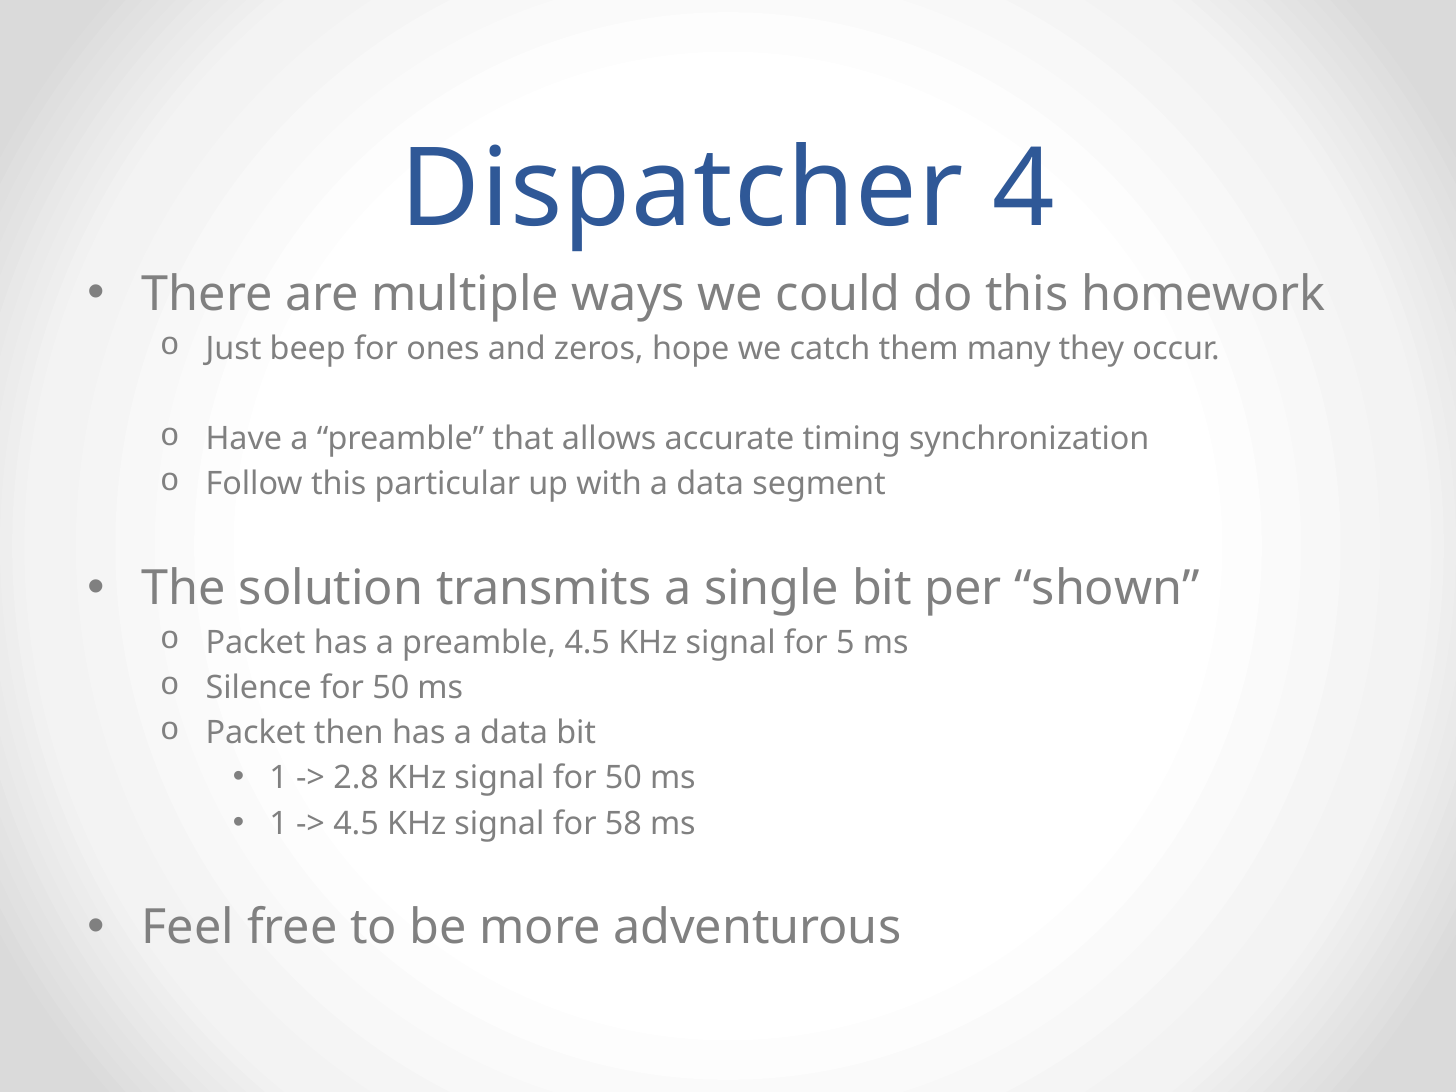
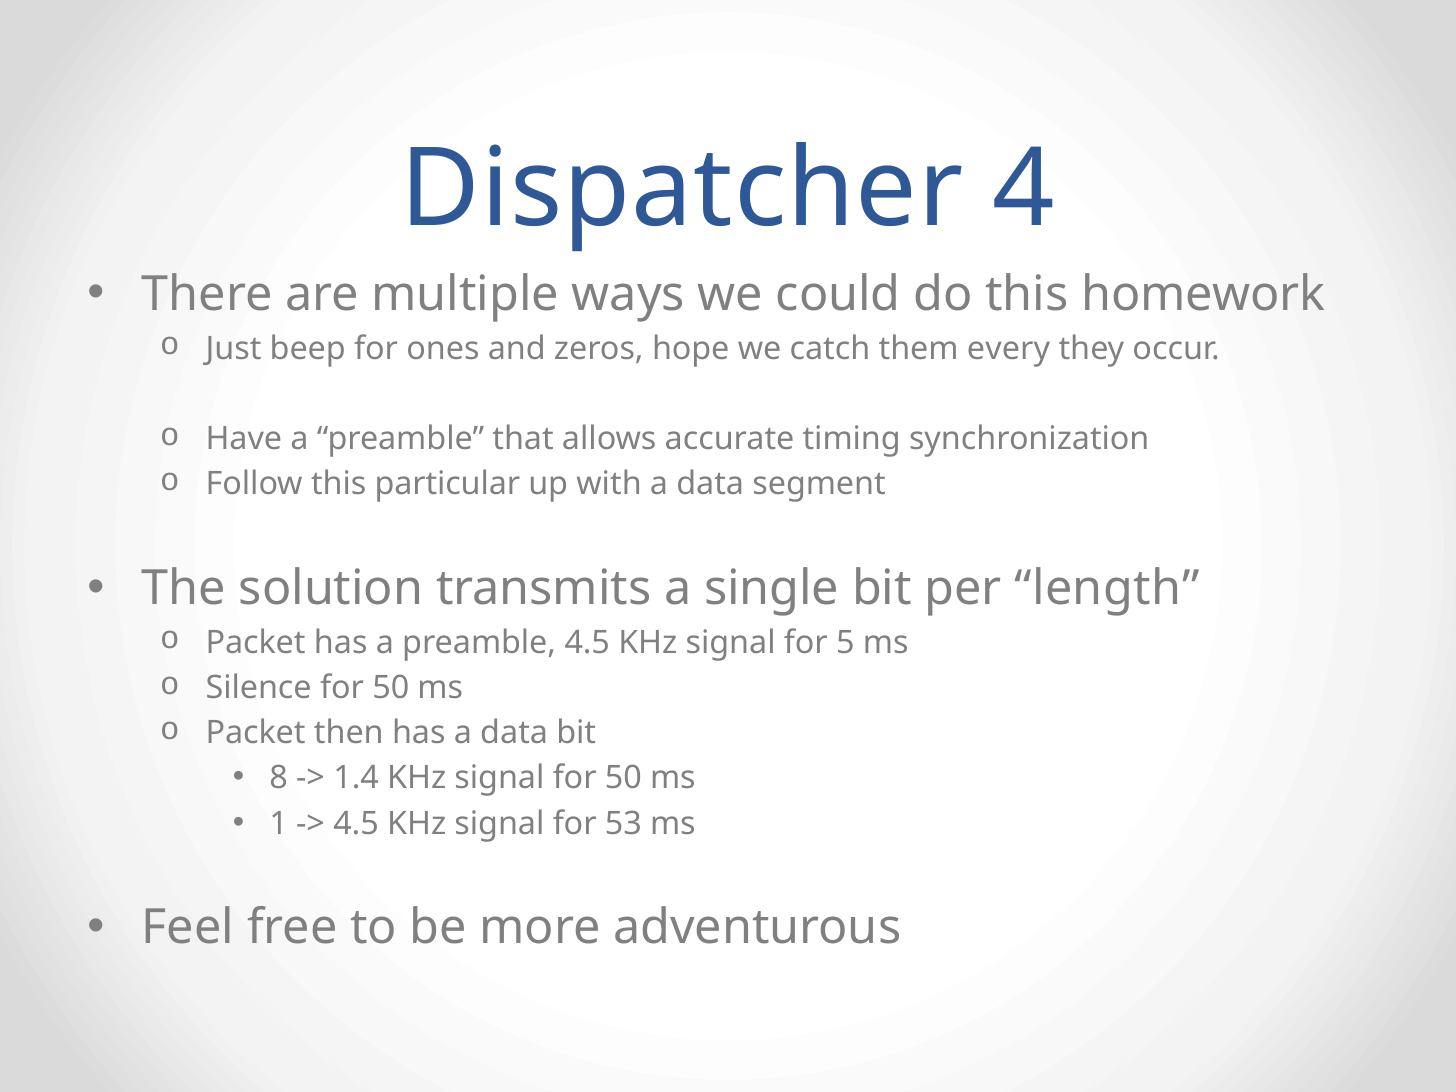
many: many -> every (1009, 348)
shown: shown -> length (1107, 589)
1: 1 -> 8 (279, 778)
2.8: 2.8 -> 1.4 (356, 778)
58: 58 -> 53 (623, 823)
